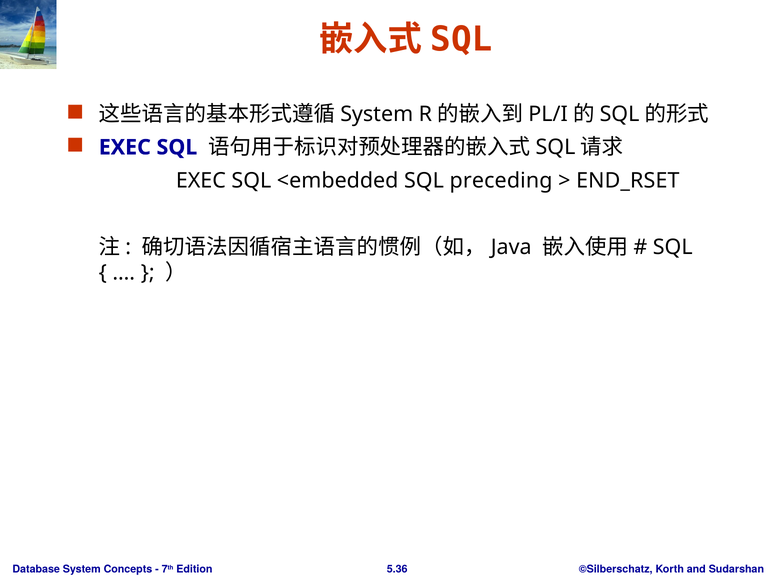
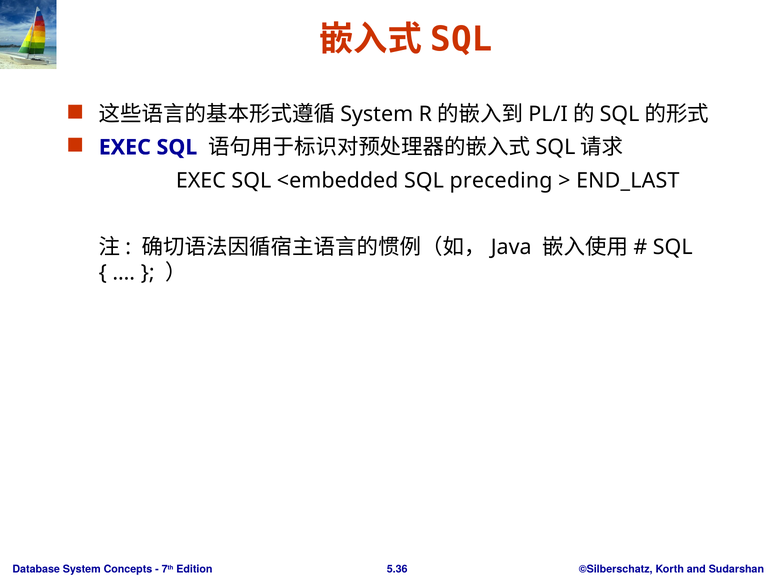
END_RSET: END_RSET -> END_LAST (628, 181)
